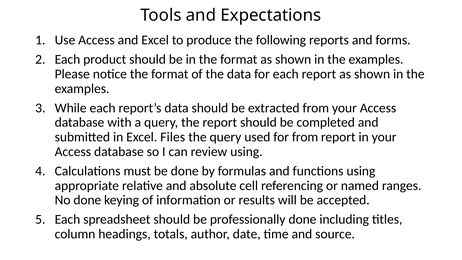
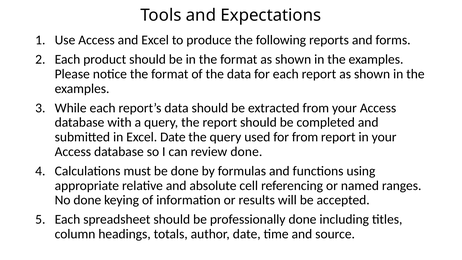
Excel Files: Files -> Date (173, 137)
review using: using -> done (246, 152)
